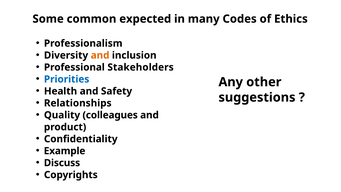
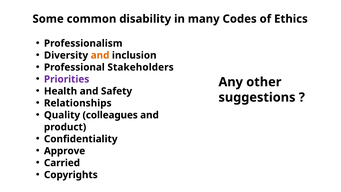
expected: expected -> disability (145, 19)
Priorities colour: blue -> purple (67, 79)
Example: Example -> Approve (65, 151)
Discuss: Discuss -> Carried (62, 163)
